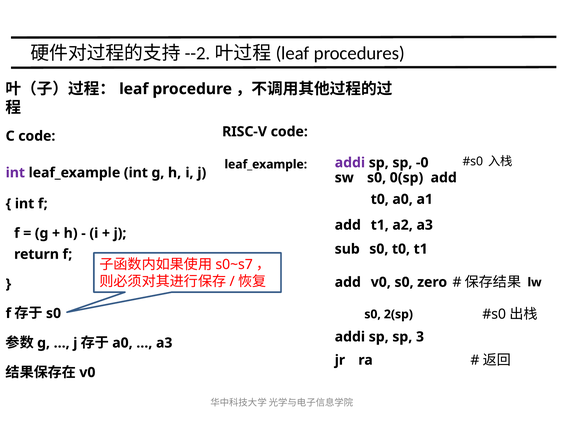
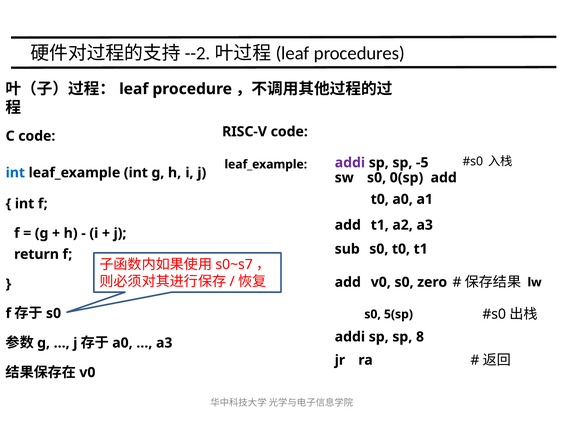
-0: -0 -> -5 (422, 163)
int colour: purple -> blue (15, 173)
2(sp: 2(sp -> 5(sp (398, 314)
3: 3 -> 8 (420, 337)
